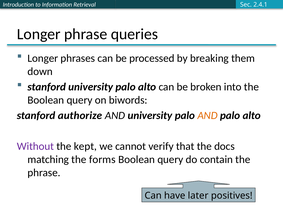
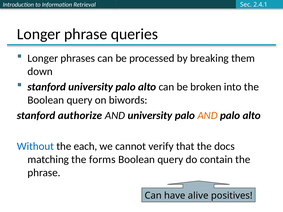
Without colour: purple -> blue (35, 146)
kept: kept -> each (85, 146)
later: later -> alive (198, 196)
